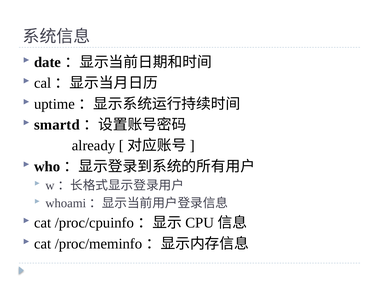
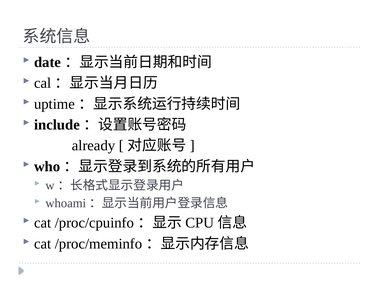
smartd: smartd -> include (57, 125)
